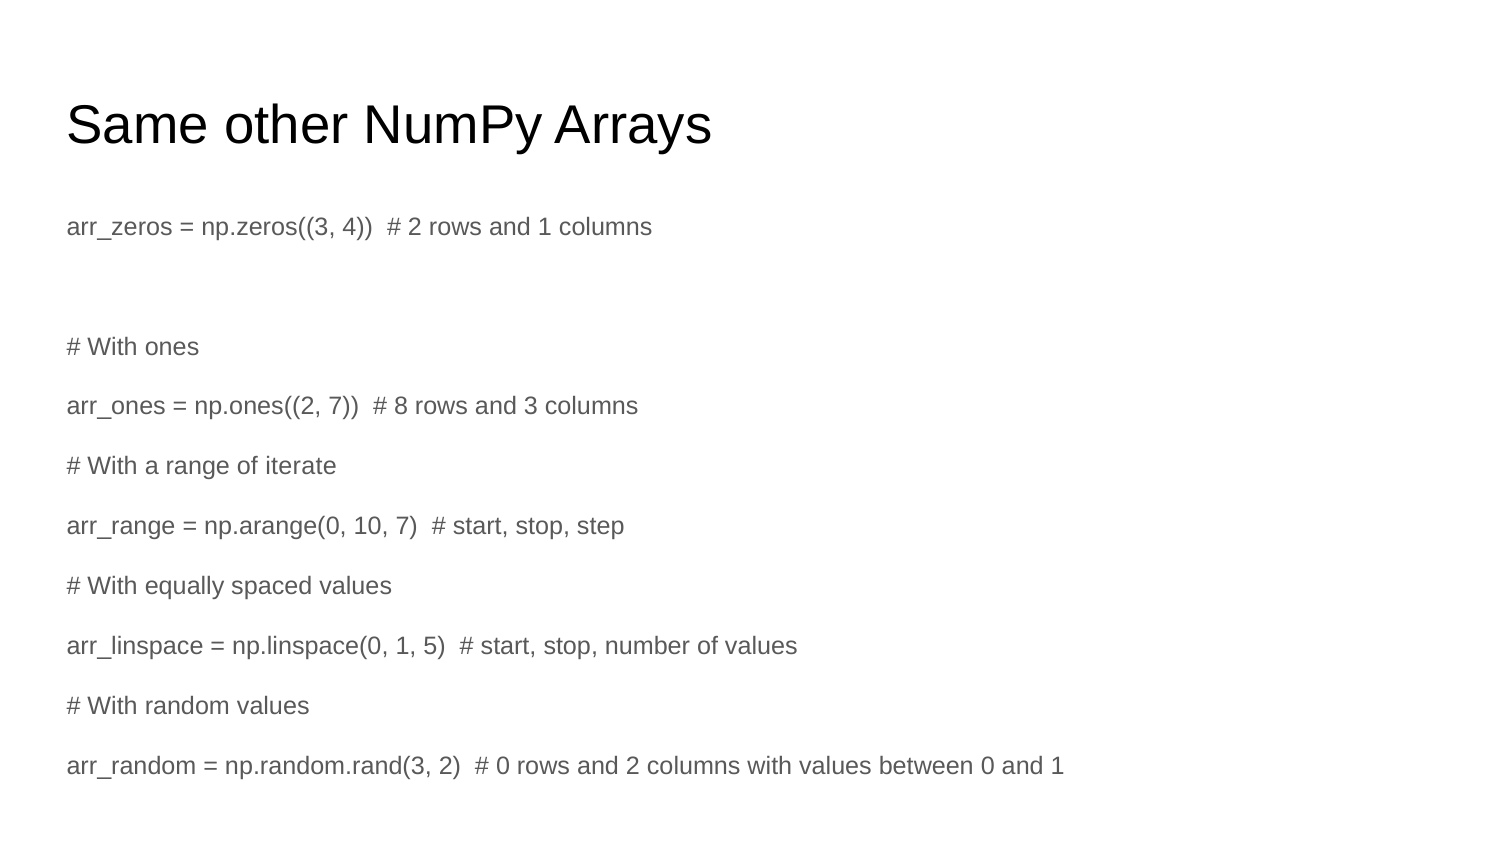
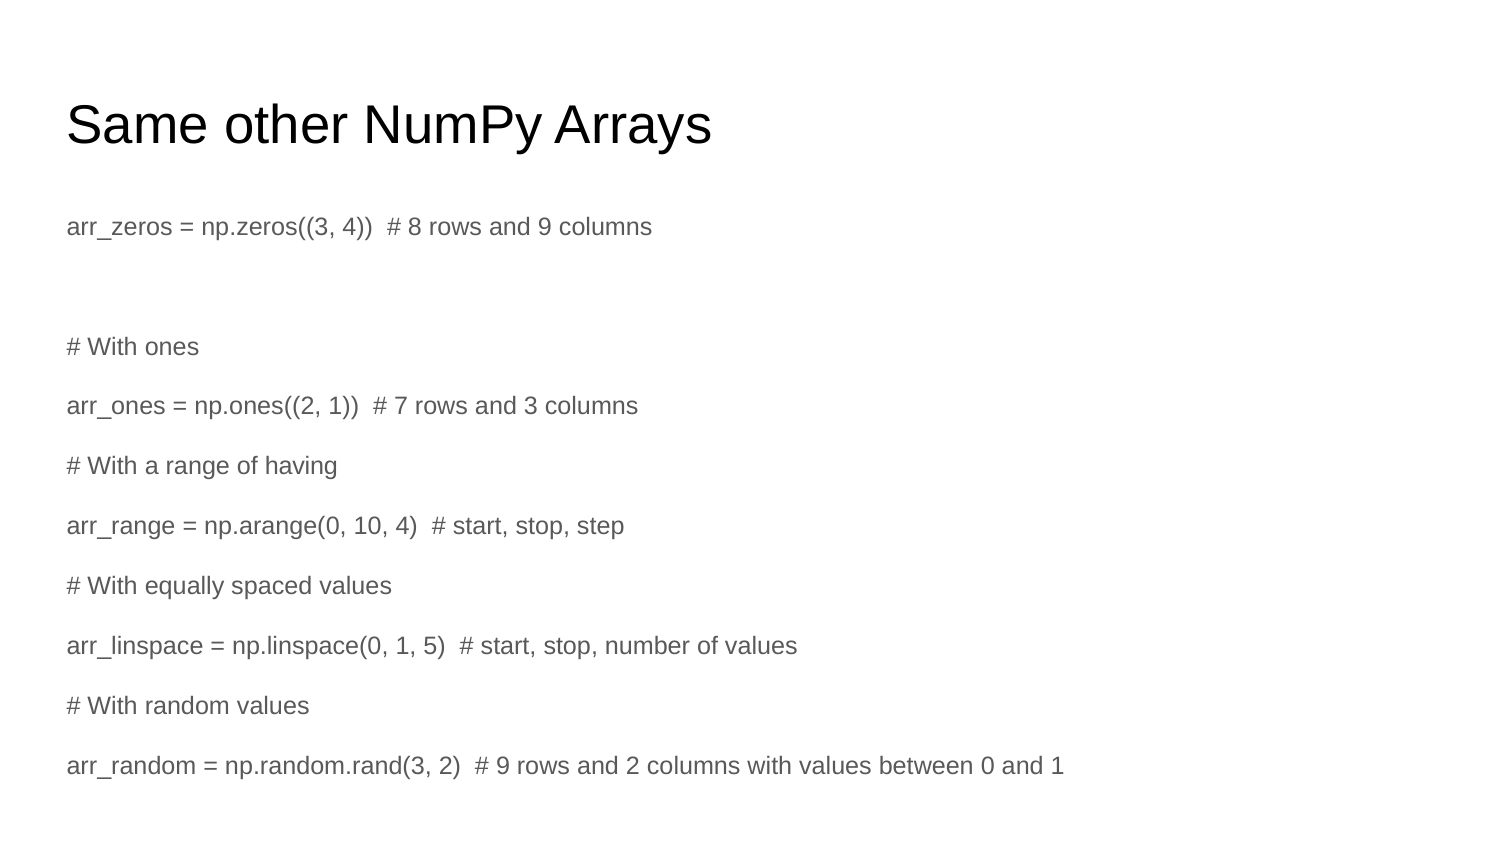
2: 2 -> 8 (415, 227)
rows and 1: 1 -> 9 (545, 227)
np.ones((2 7: 7 -> 1 (344, 407)
8: 8 -> 7 (401, 407)
iterate: iterate -> having (301, 467)
10 7: 7 -> 4 (407, 526)
0: 0 -> 9 (503, 766)
